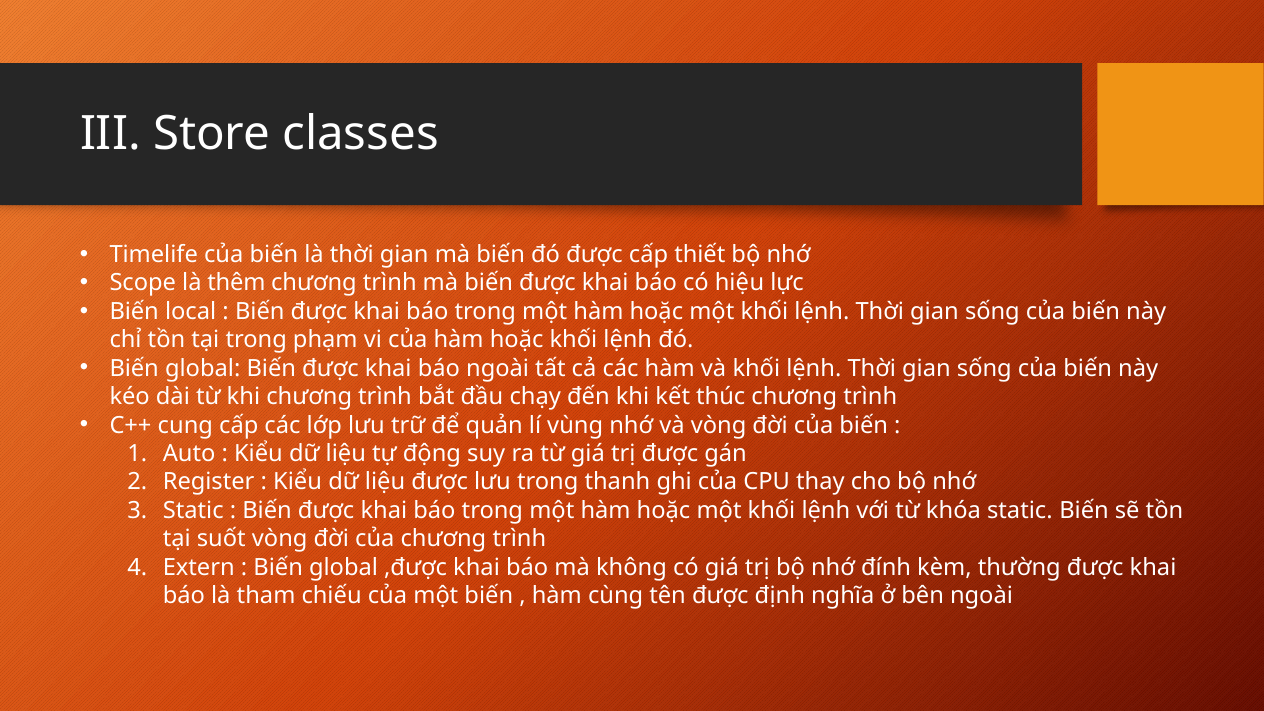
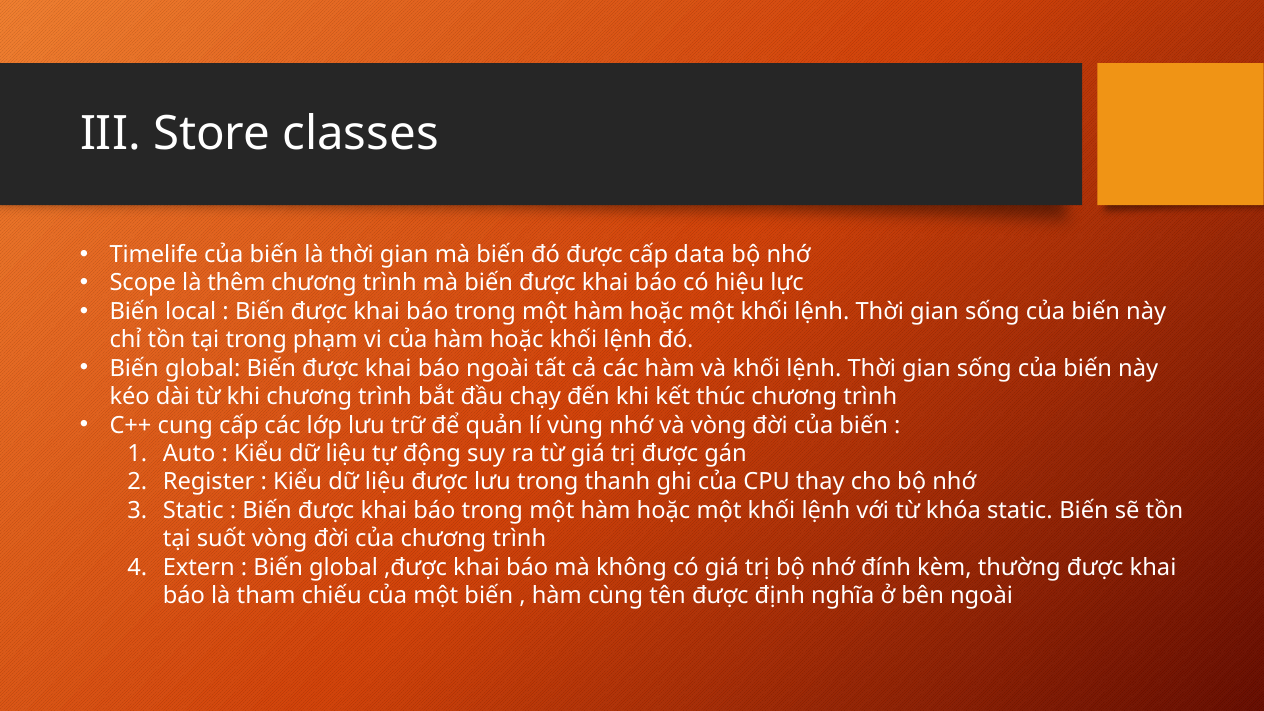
thiết: thiết -> data (700, 255)
